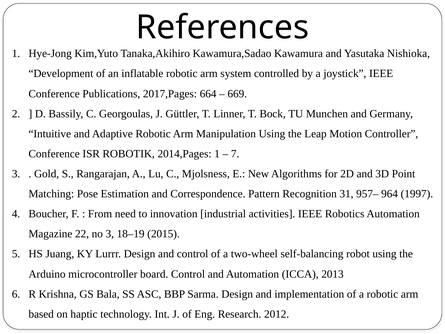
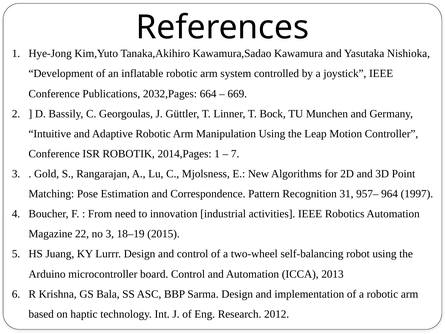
2017,Pages: 2017,Pages -> 2032,Pages (170, 94)
